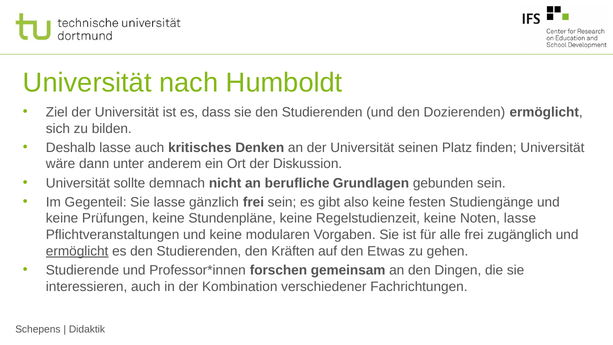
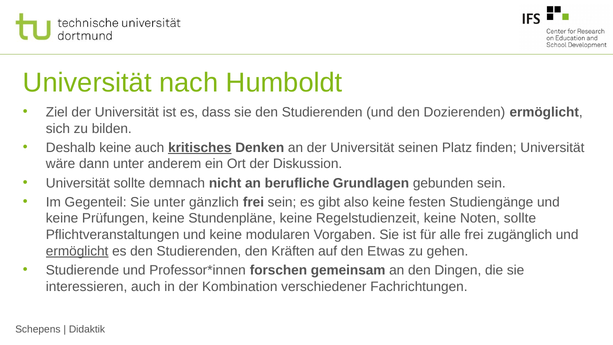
Deshalb lasse: lasse -> keine (115, 148)
kritisches underline: none -> present (200, 148)
Sie lasse: lasse -> unter (169, 202)
Noten lasse: lasse -> sollte (520, 218)
